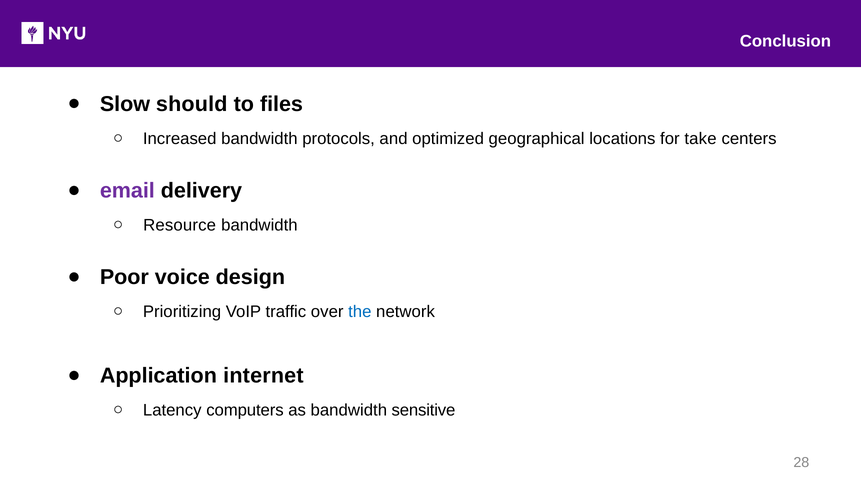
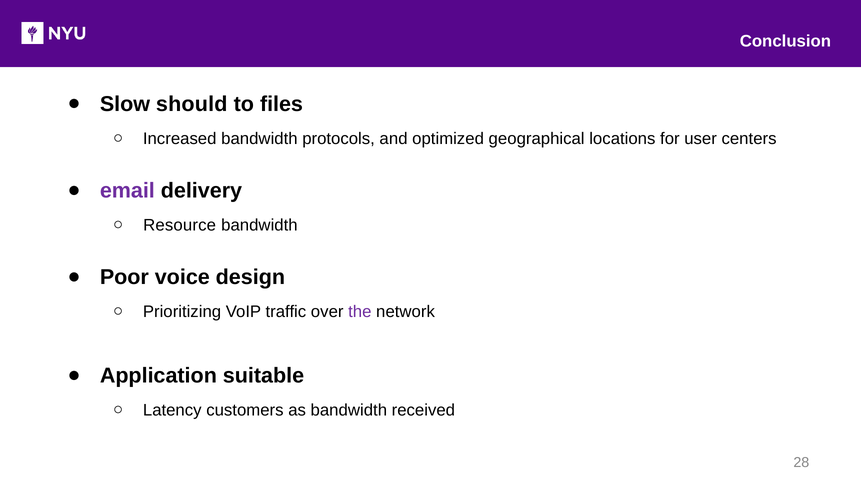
take: take -> user (701, 139)
the colour: blue -> purple (360, 312)
internet: internet -> suitable (264, 376)
computers: computers -> customers (245, 410)
sensitive: sensitive -> received (423, 410)
